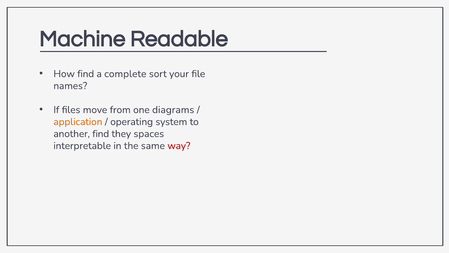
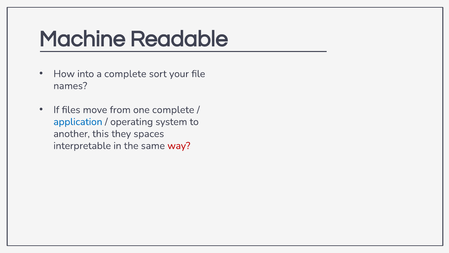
How find: find -> into (86, 74)
one diagrams: diagrams -> complete (173, 110)
application colour: orange -> blue (78, 122)
another find: find -> this (101, 134)
